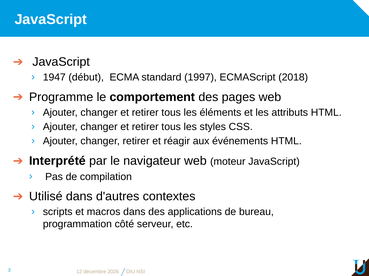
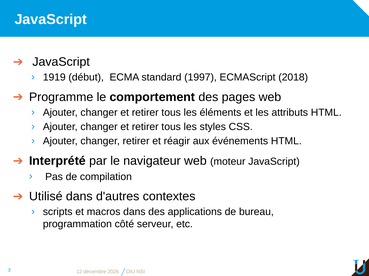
1947: 1947 -> 1919 (54, 78)
